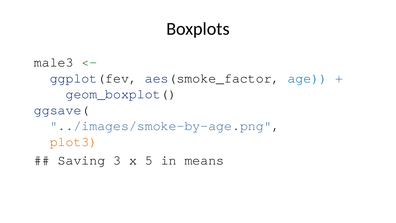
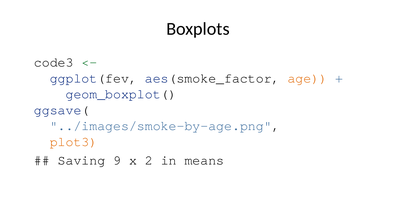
male3: male3 -> code3 (54, 62)
age colour: blue -> orange (307, 78)
3: 3 -> 9 (117, 160)
5: 5 -> 2 (149, 160)
